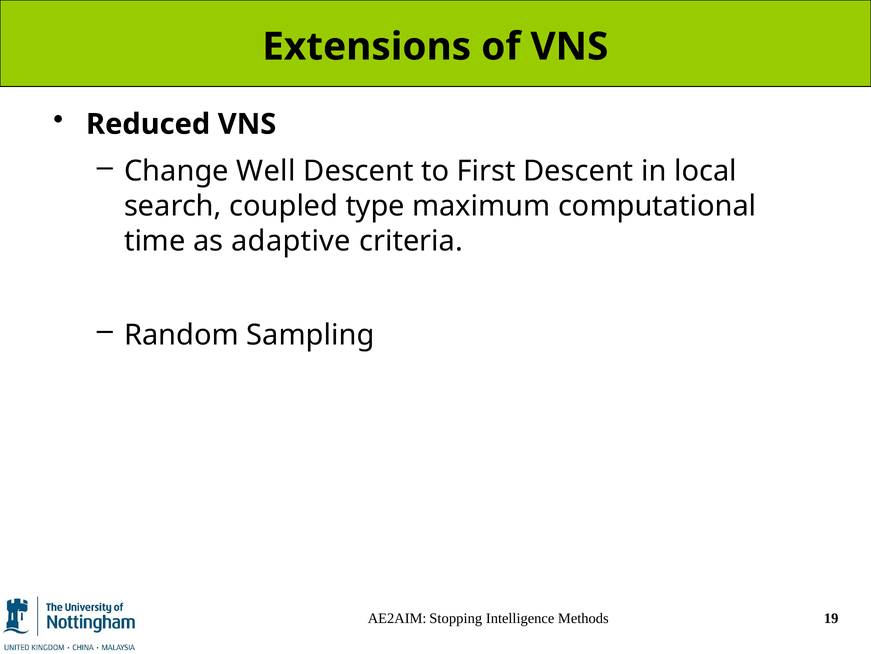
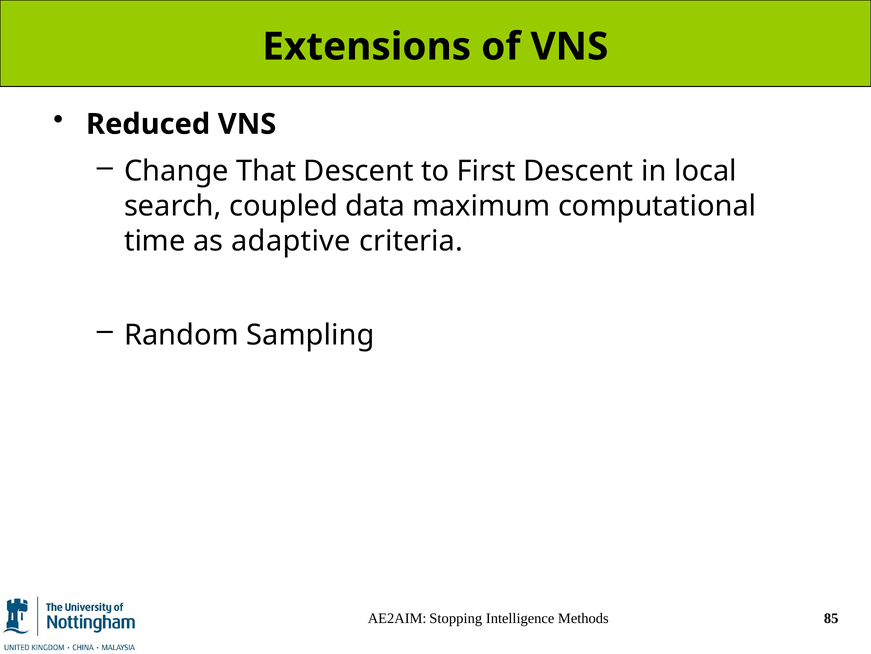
Well: Well -> That (266, 171)
type: type -> data (375, 206)
19: 19 -> 85 (831, 618)
